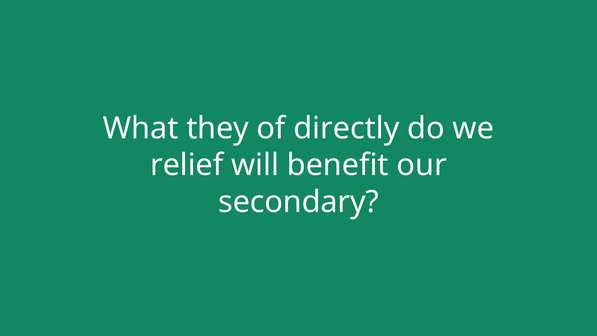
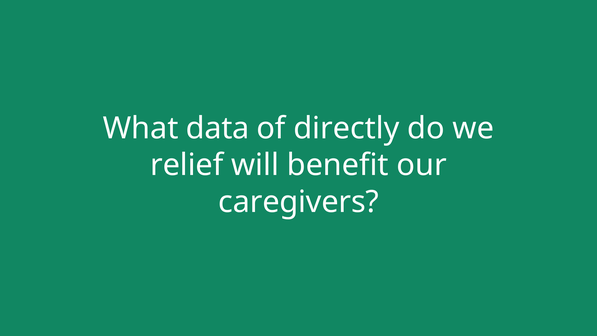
they: they -> data (218, 128)
secondary: secondary -> caregivers (299, 202)
